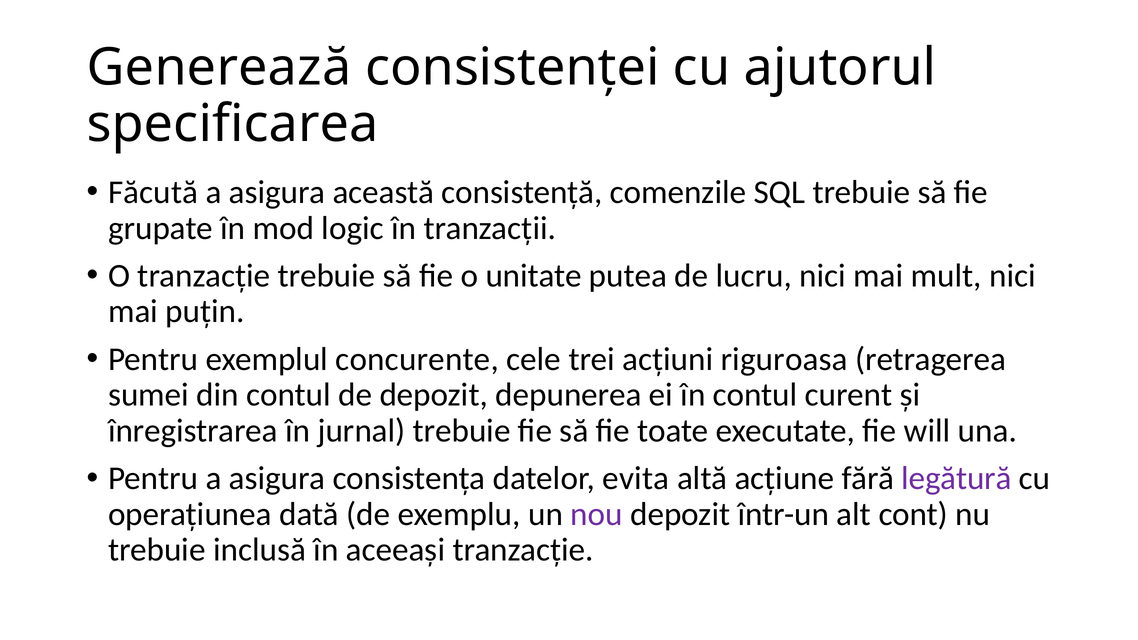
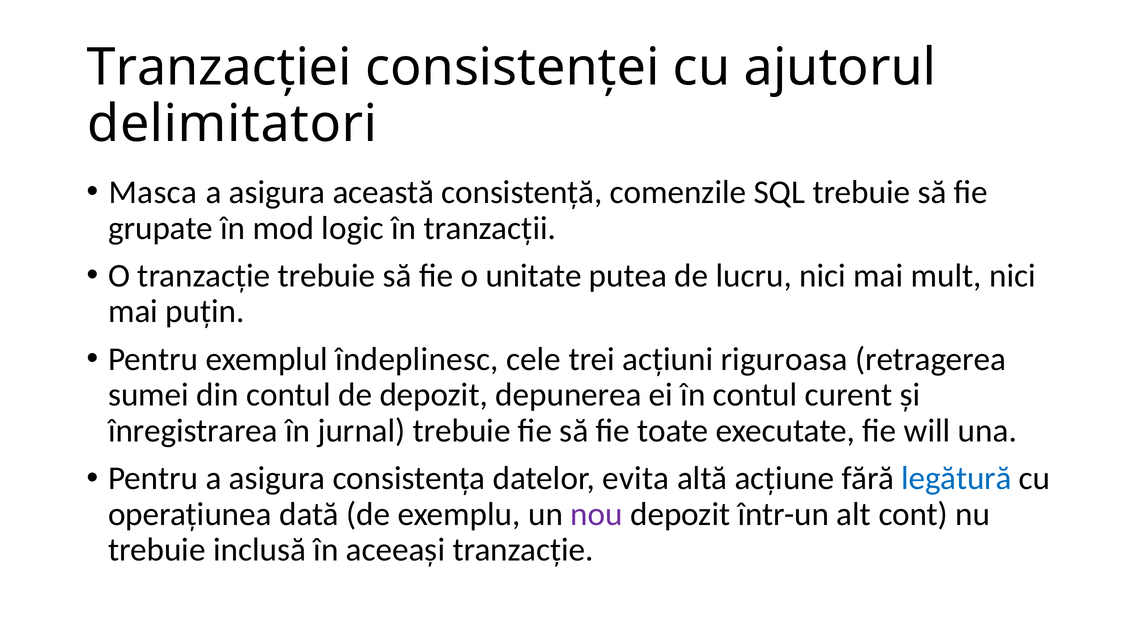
Generează: Generează -> Tranzacţiei (219, 67)
specificarea: specificarea -> delimitatori (232, 124)
Făcută: Făcută -> Masca (153, 192)
concurente: concurente -> îndeplinesc (417, 359)
legătură colour: purple -> blue (956, 478)
